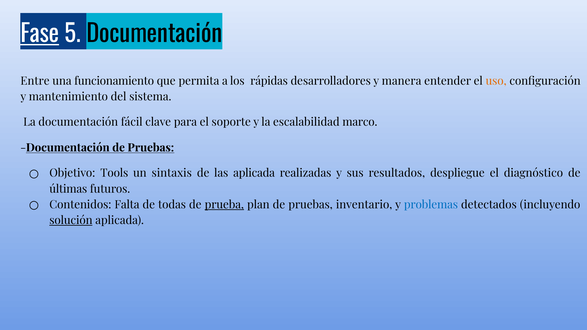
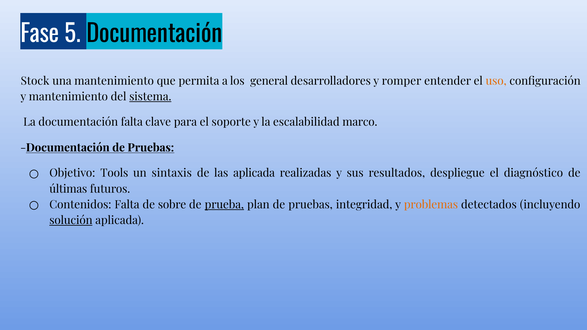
Fase underline: present -> none (40, 34)
Entre: Entre -> Stock (35, 81)
una funcionamiento: funcionamiento -> mantenimiento (114, 81)
rápidas: rápidas -> general (269, 81)
manera: manera -> romper (402, 81)
sistema underline: none -> present (150, 97)
documentación fácil: fácil -> falta (132, 122)
todas: todas -> sobre (172, 205)
inventario: inventario -> integridad (364, 205)
problemas colour: blue -> orange (431, 205)
